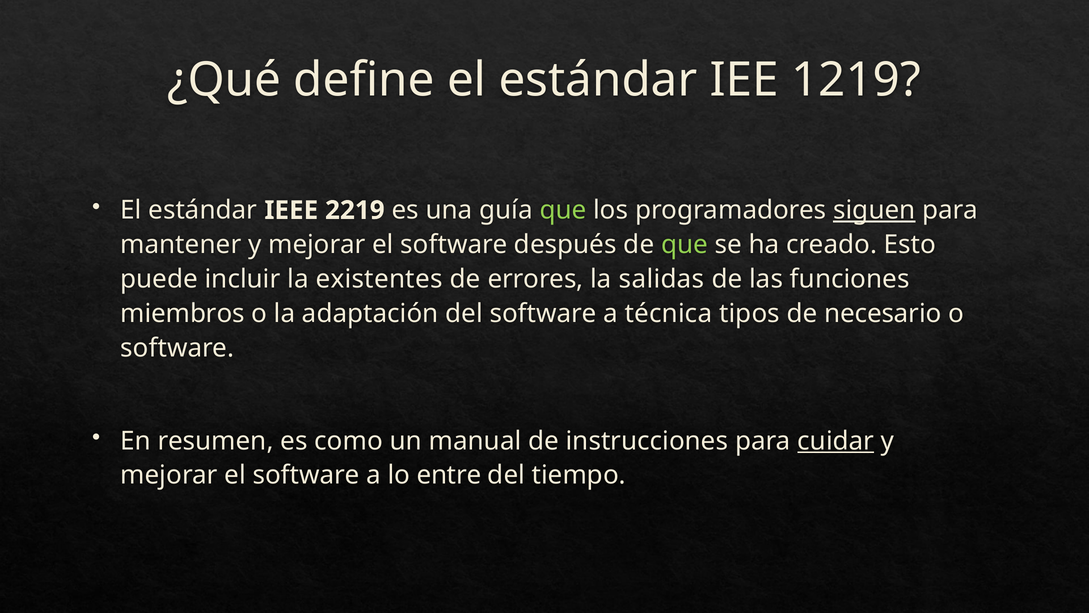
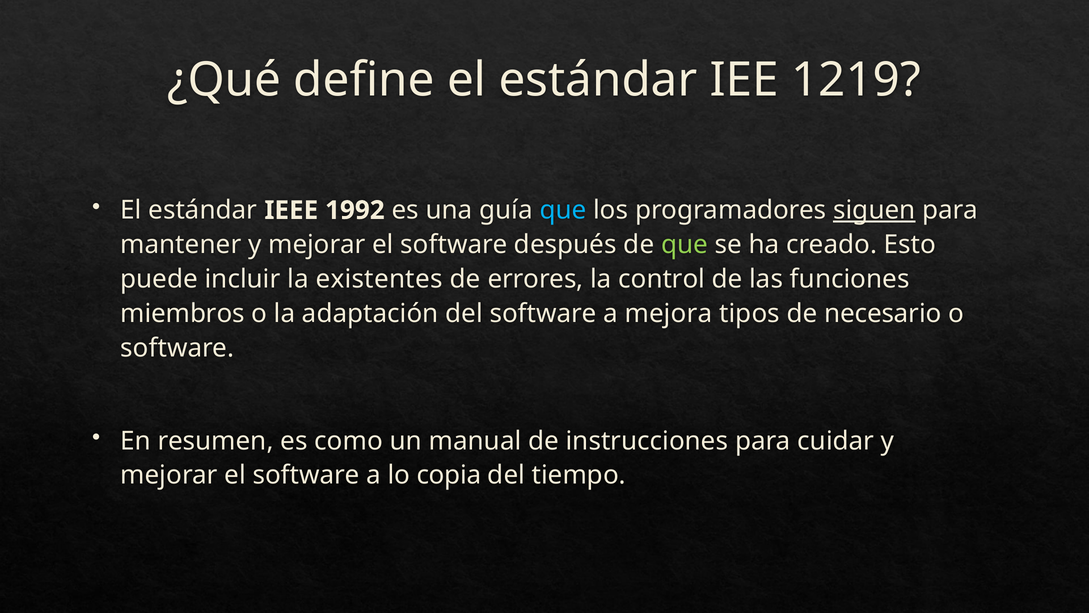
2219: 2219 -> 1992 (355, 210)
que colour: light green -> light blue (563, 210)
salidas: salidas -> control (662, 279)
técnica: técnica -> mejora (668, 313)
cuidar underline: present -> none (836, 441)
entre: entre -> copia (449, 475)
